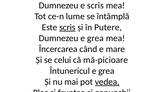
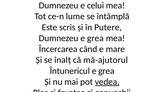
e scris: scris -> celui (95, 5)
scris underline: present -> none (67, 27)
se celui: celui -> înalț (63, 60)
mă-picioare: mă-picioare -> mă-ajutorul (106, 60)
